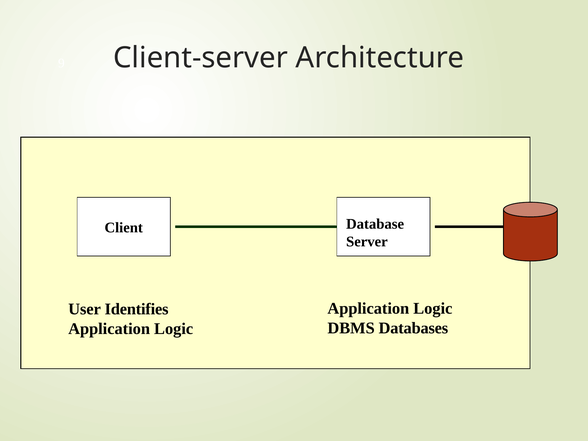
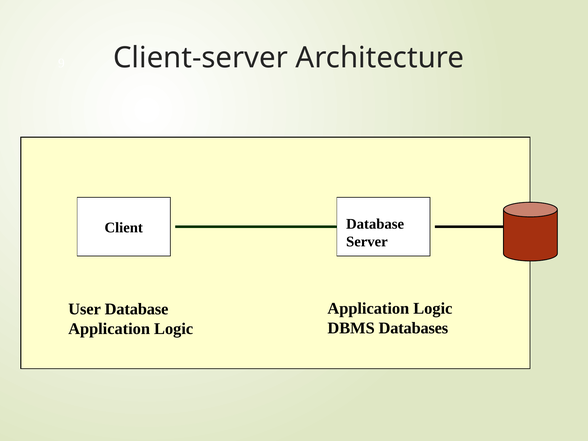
User Identifies: Identifies -> Database (137, 309)
